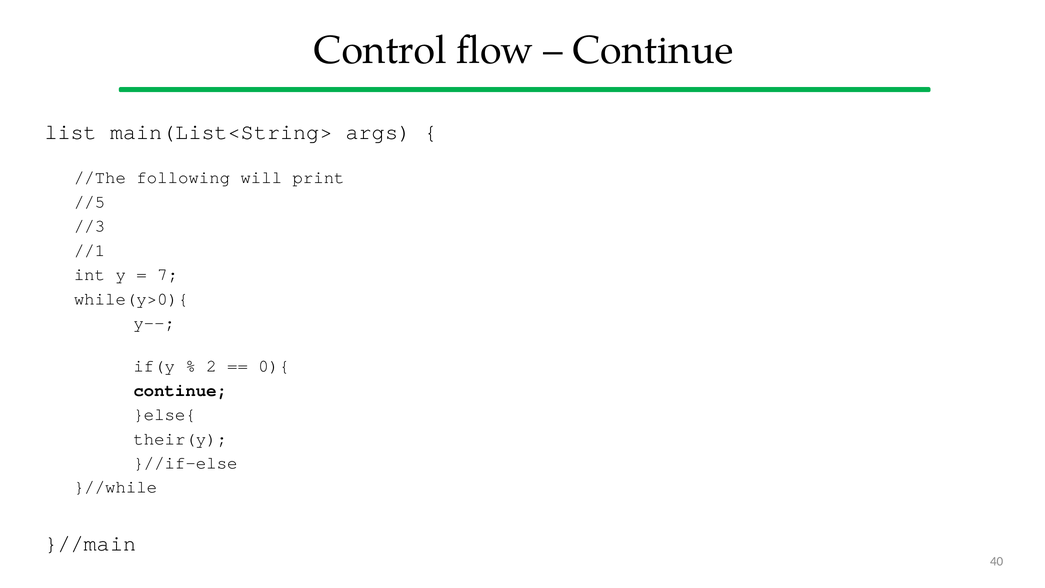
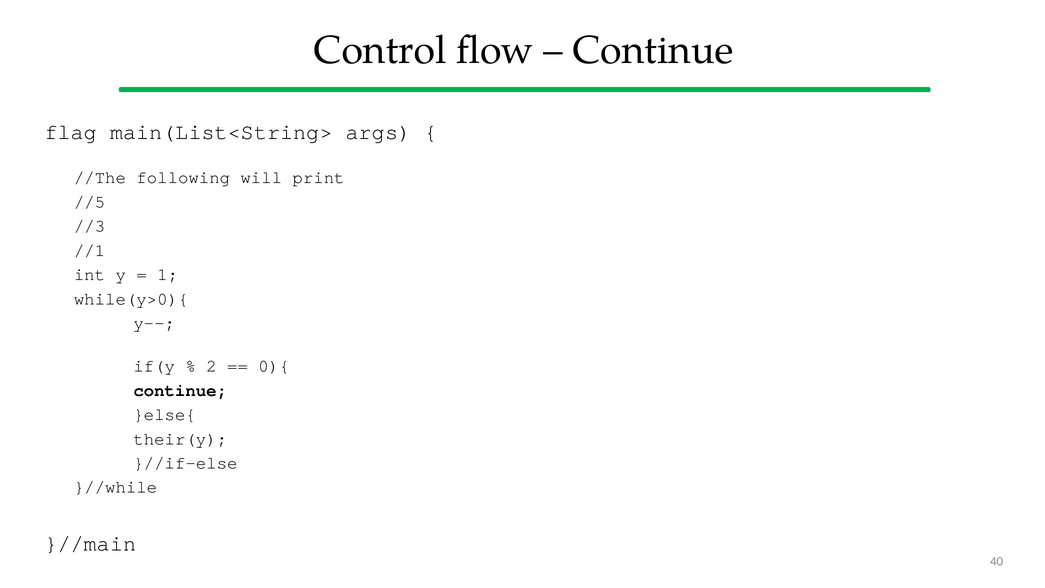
list: list -> flag (71, 132)
7: 7 -> 1 (168, 274)
